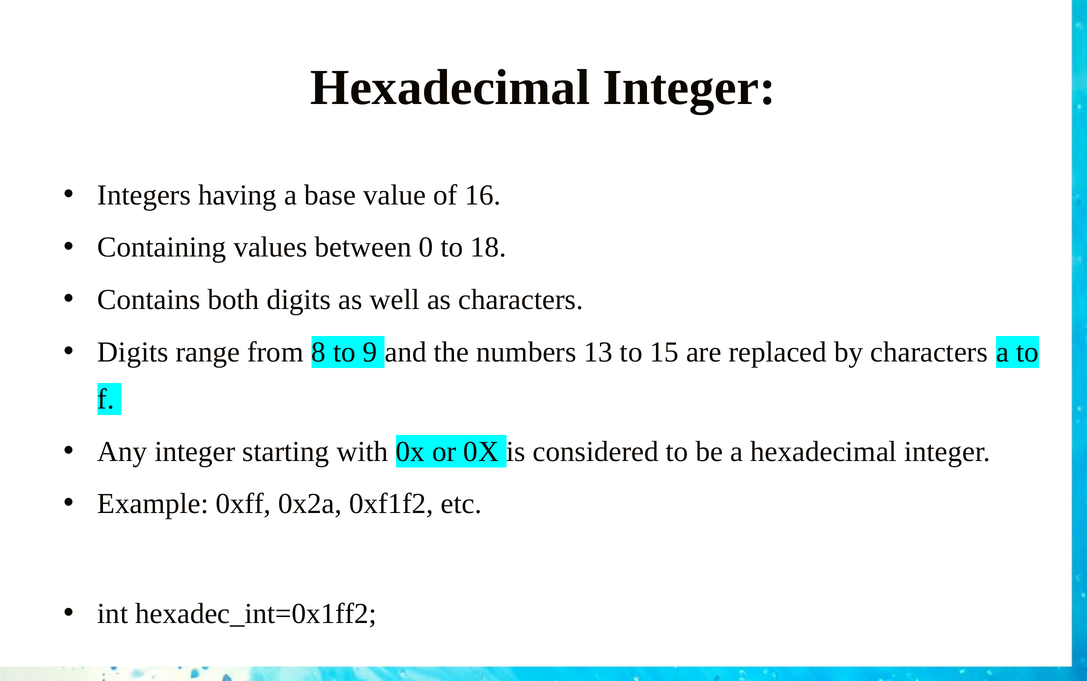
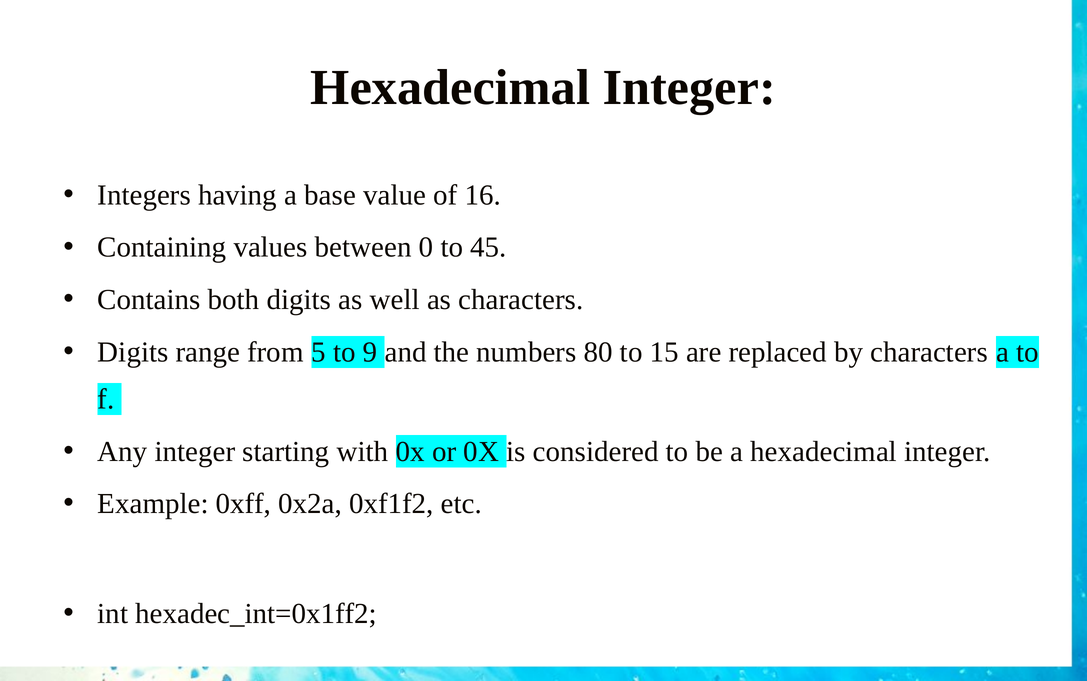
18: 18 -> 45 (489, 247)
8: 8 -> 5 (319, 352)
13: 13 -> 80 (598, 352)
